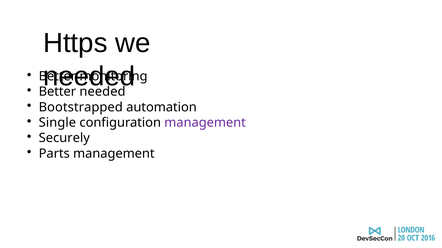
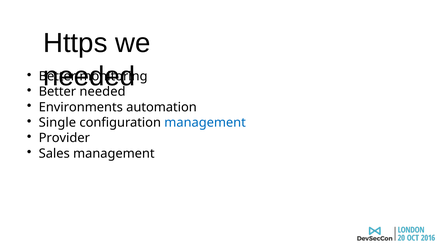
Bootstrapped: Bootstrapped -> Environments (81, 107)
management colour: purple -> blue (205, 123)
Securely: Securely -> Provider (64, 138)
Parts: Parts -> Sales (54, 154)
